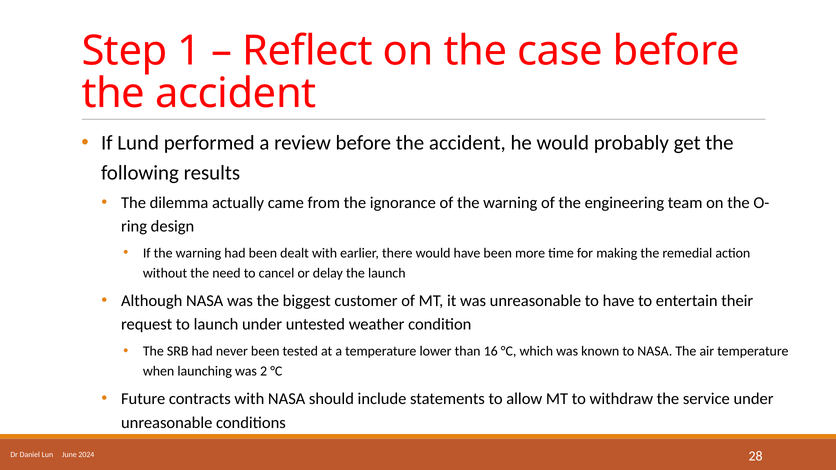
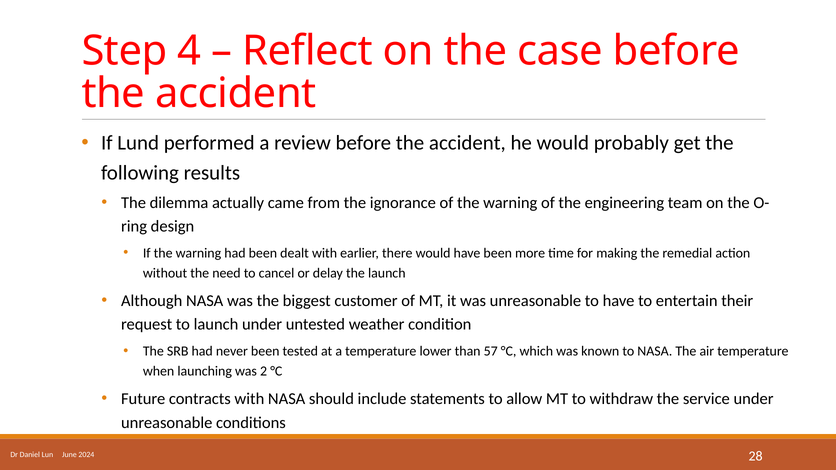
1: 1 -> 4 (189, 51)
16: 16 -> 57 (491, 351)
